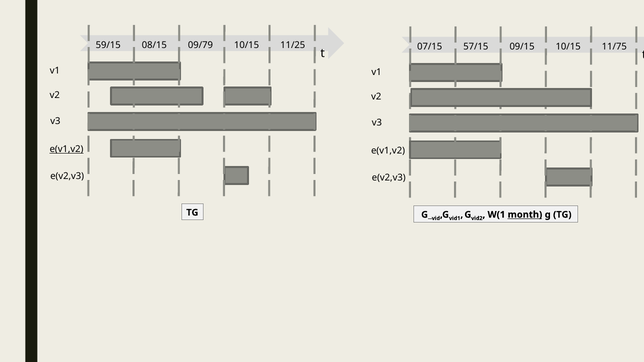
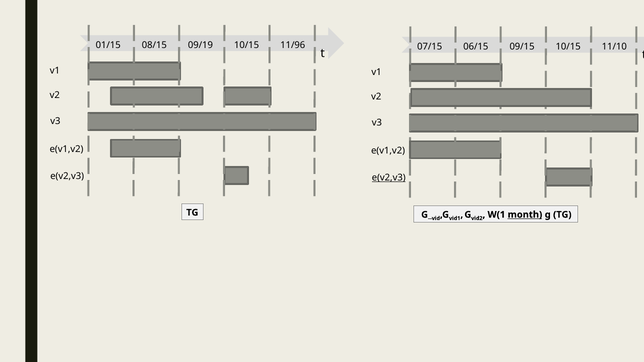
59/15: 59/15 -> 01/15 (108, 45)
09/79: 09/79 -> 09/19 (200, 45)
11/25: 11/25 -> 11/96 (293, 45)
57/15: 57/15 -> 06/15 (476, 47)
11/75: 11/75 -> 11/10 (614, 47)
e(v1,v2 underline: present -> none (67, 149)
e(v2,v3 underline: none -> present (389, 178)
